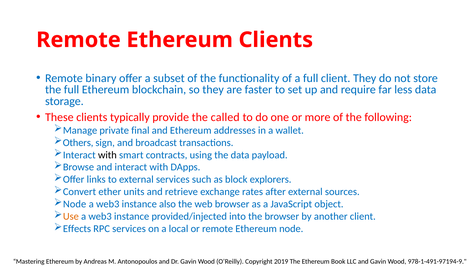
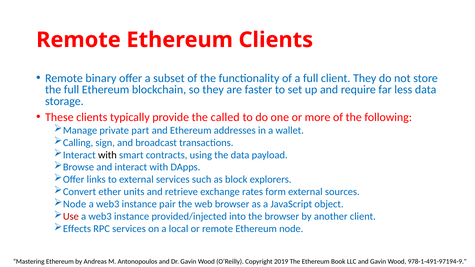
final: final -> part (140, 130)
Others: Others -> Calling (78, 143)
after: after -> form (276, 192)
also: also -> pair (167, 204)
Use colour: orange -> red (71, 217)
